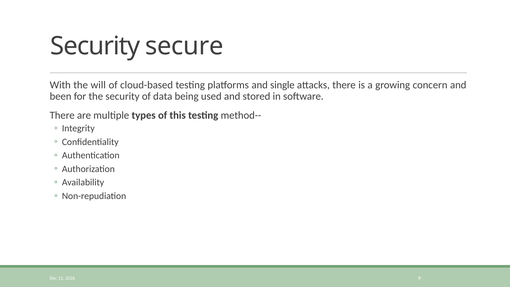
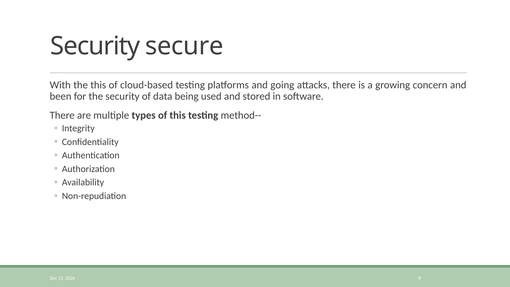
the will: will -> this (98, 85)
single: single -> going (282, 85)
